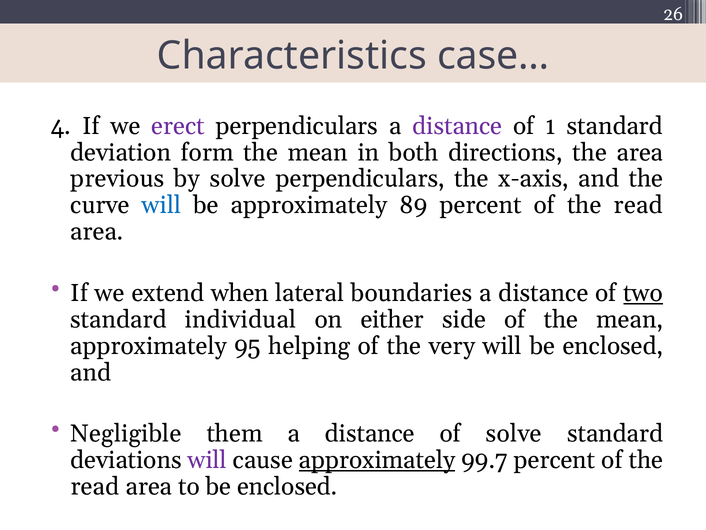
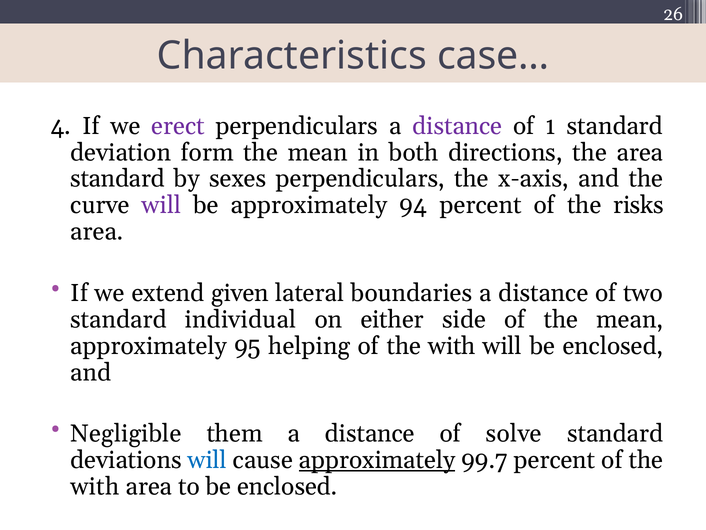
previous: previous -> standard (118, 179)
by solve: solve -> sexes (238, 179)
will colour: blue -> purple (161, 205)
89: 89 -> 94 (413, 205)
read: read -> risks (639, 205)
when: when -> given (240, 293)
two underline: present -> none (643, 293)
very: very -> with (452, 346)
will colour: purple -> blue (207, 460)
read: read -> with (95, 486)
